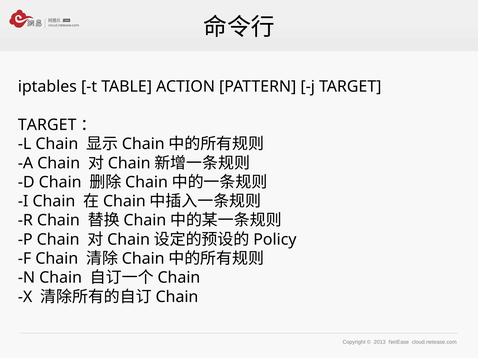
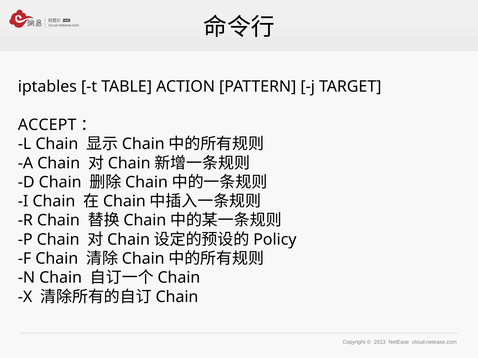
TARGET: TARGET -> ACCEPT (47, 125)
